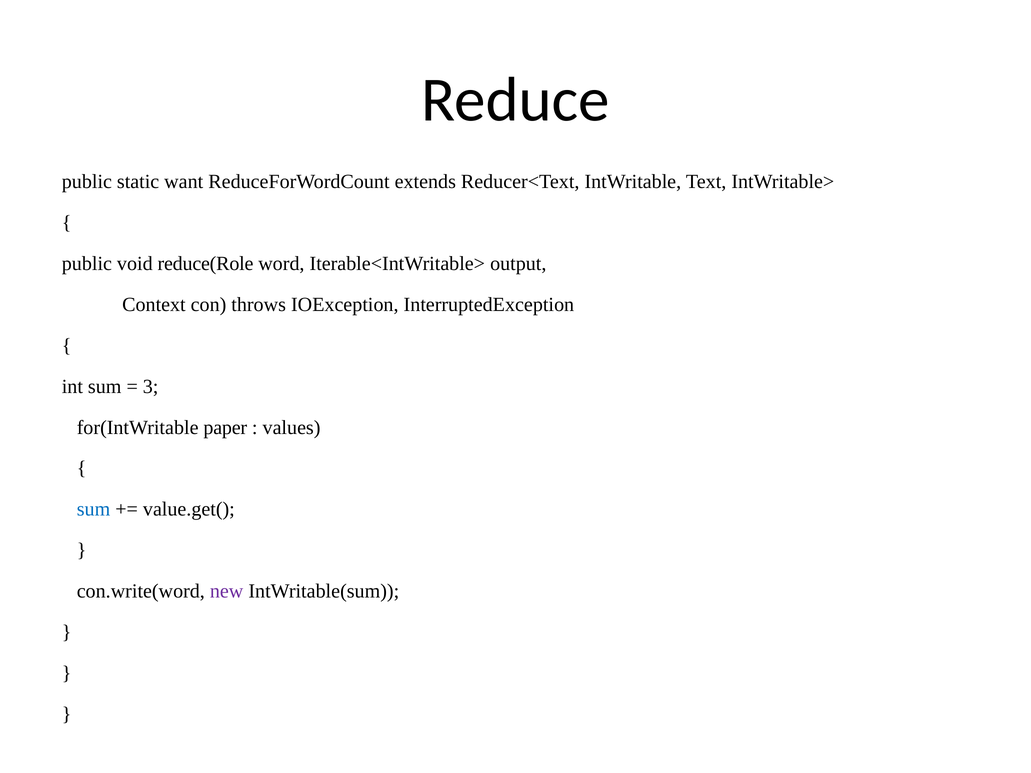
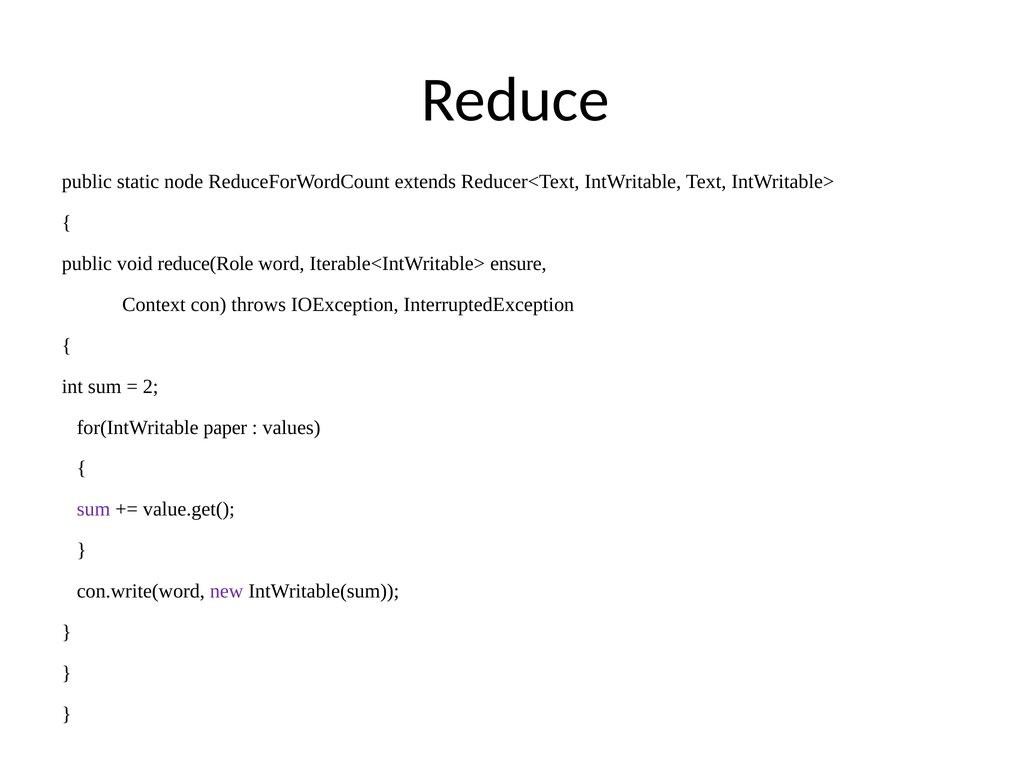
want: want -> node (184, 182)
output: output -> ensure (518, 264)
3: 3 -> 2 (151, 387)
sum colour: blue -> purple (94, 509)
